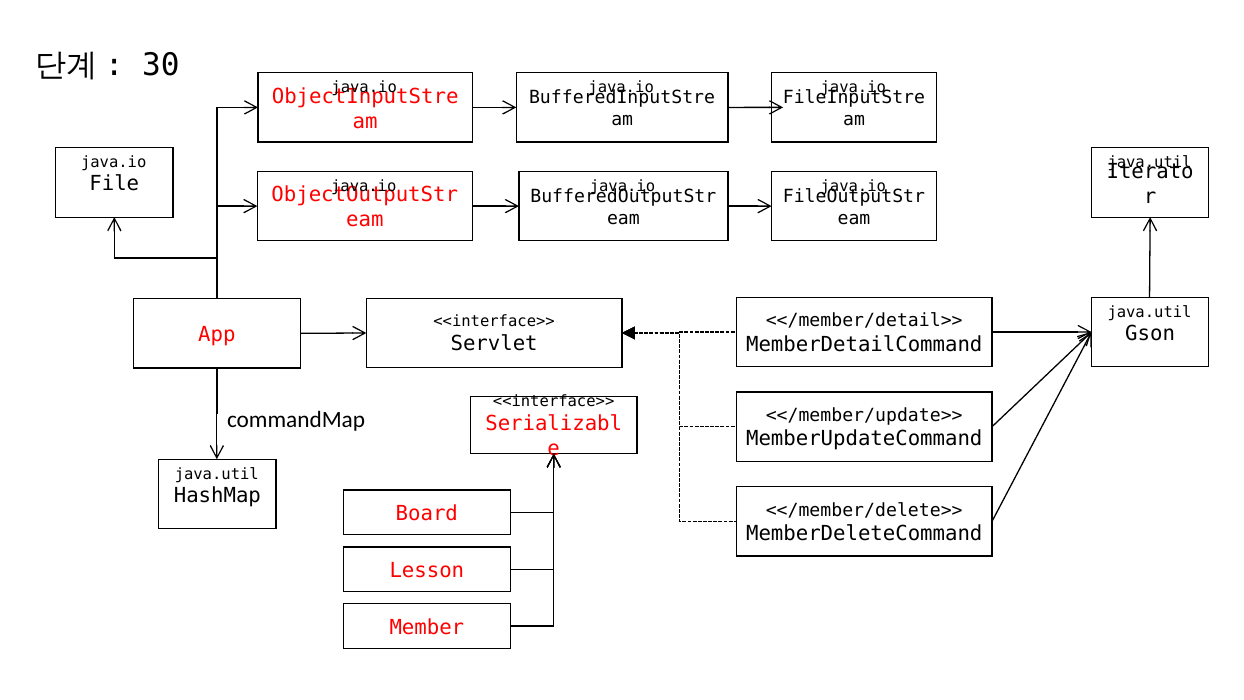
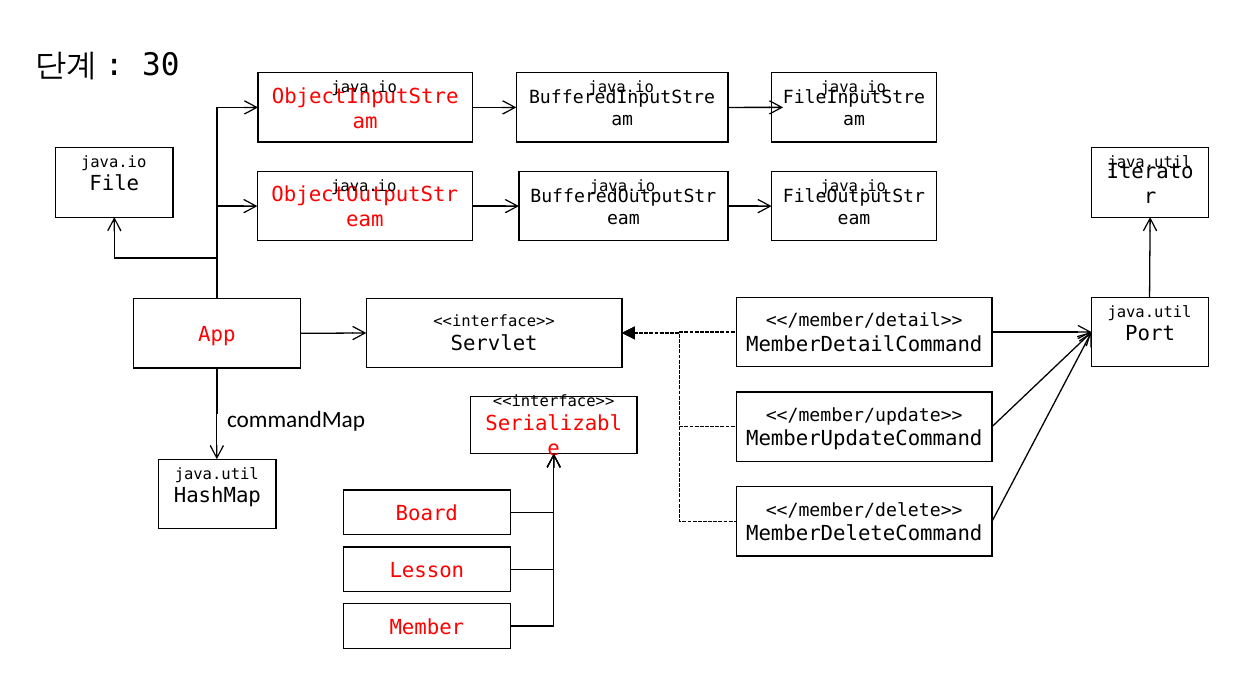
Gson: Gson -> Port (1150, 333)
